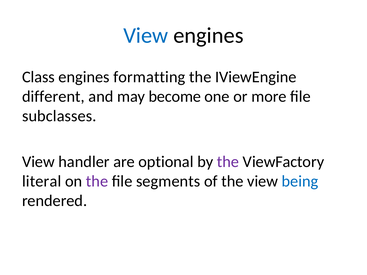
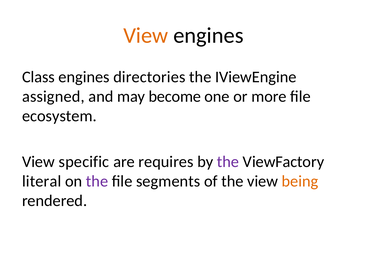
View colour: blue -> orange (146, 36)
formatting: formatting -> directories (149, 77)
different: different -> assigned (53, 97)
subclasses: subclasses -> ecosystem (59, 116)
handler: handler -> specific (84, 162)
optional: optional -> requires (166, 162)
being colour: blue -> orange (300, 181)
